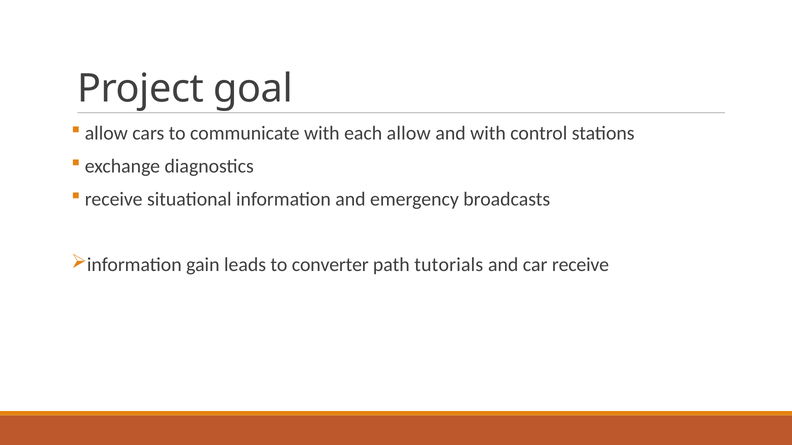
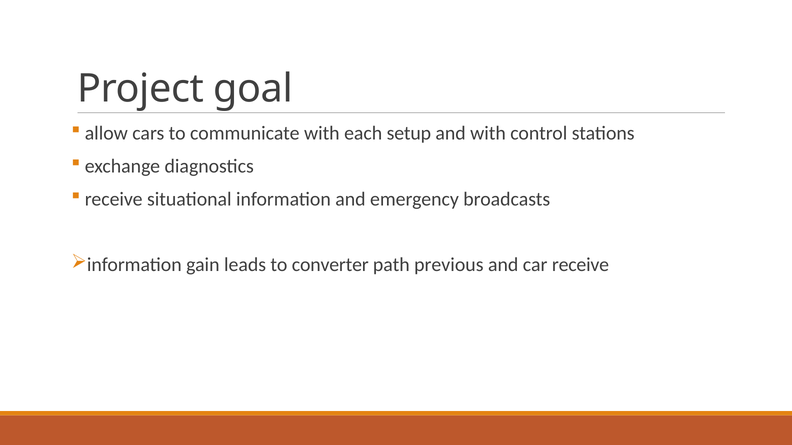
each allow: allow -> setup (409, 133)
tutorials: tutorials -> previous (449, 265)
